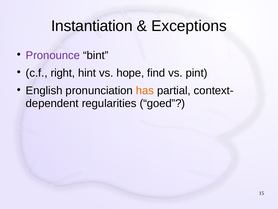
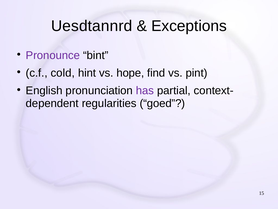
Instantiation: Instantiation -> Uesdtannrd (92, 26)
right: right -> cold (63, 73)
has colour: orange -> purple (145, 90)
